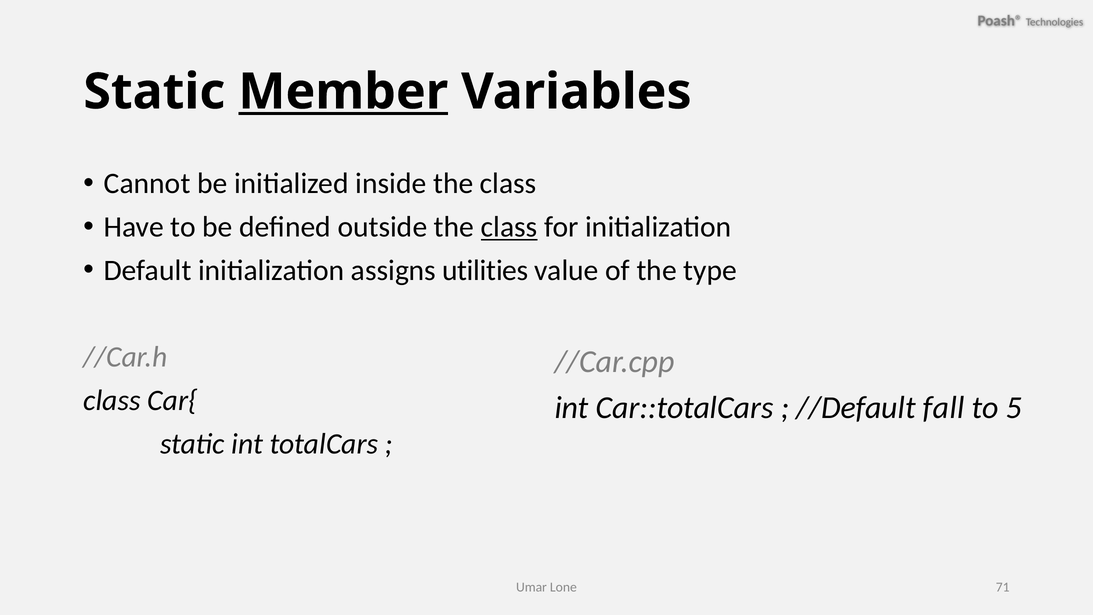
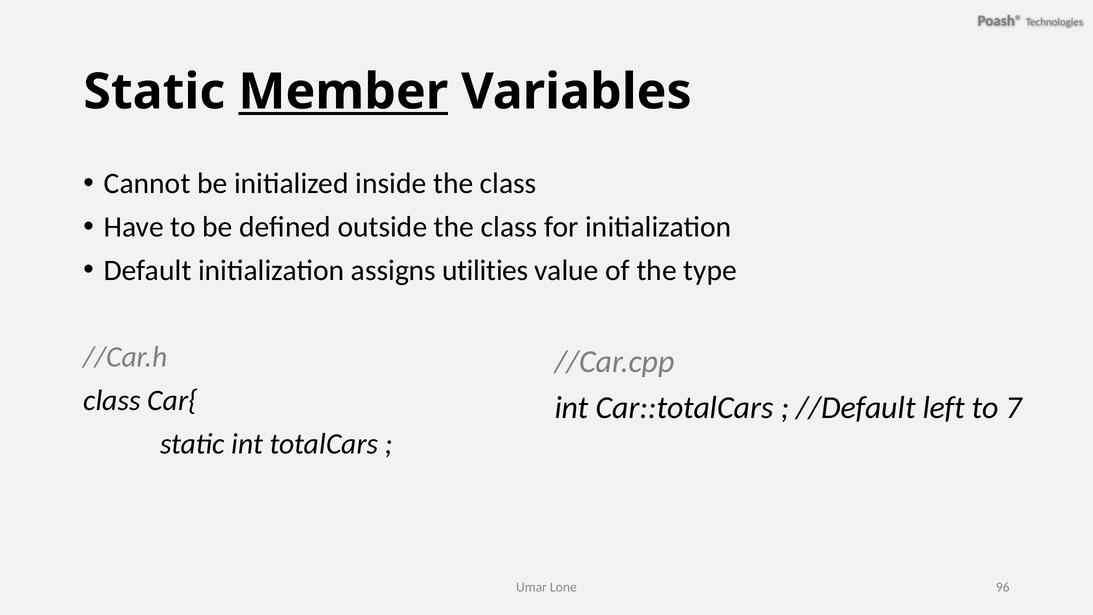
class underline: present -> none (509, 227)
fall: fall -> left (944, 408)
5: 5 -> 7 (1014, 408)
71: 71 -> 96 (1003, 587)
